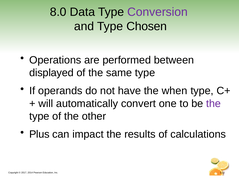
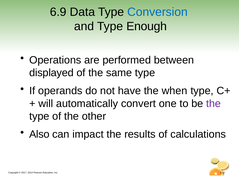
8.0: 8.0 -> 6.9 (58, 12)
Conversion colour: purple -> blue (158, 12)
Chosen: Chosen -> Enough (147, 26)
Plus: Plus -> Also (39, 134)
